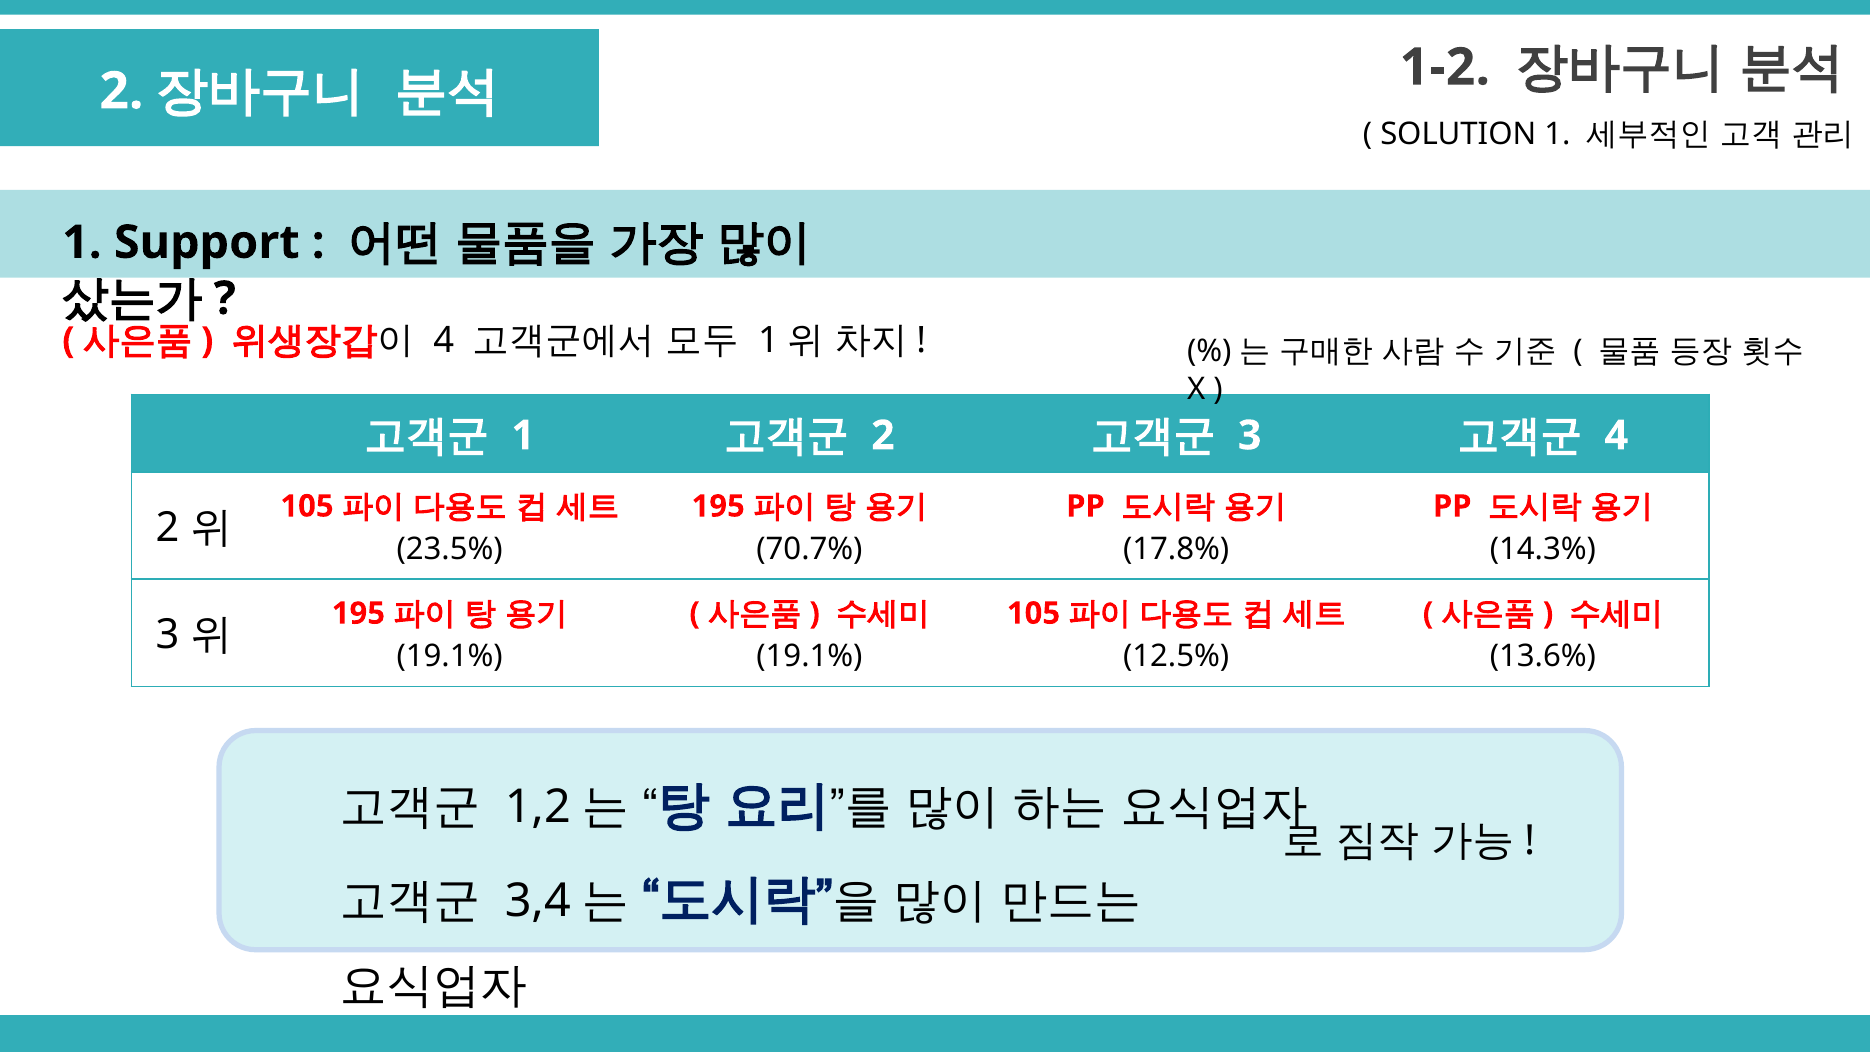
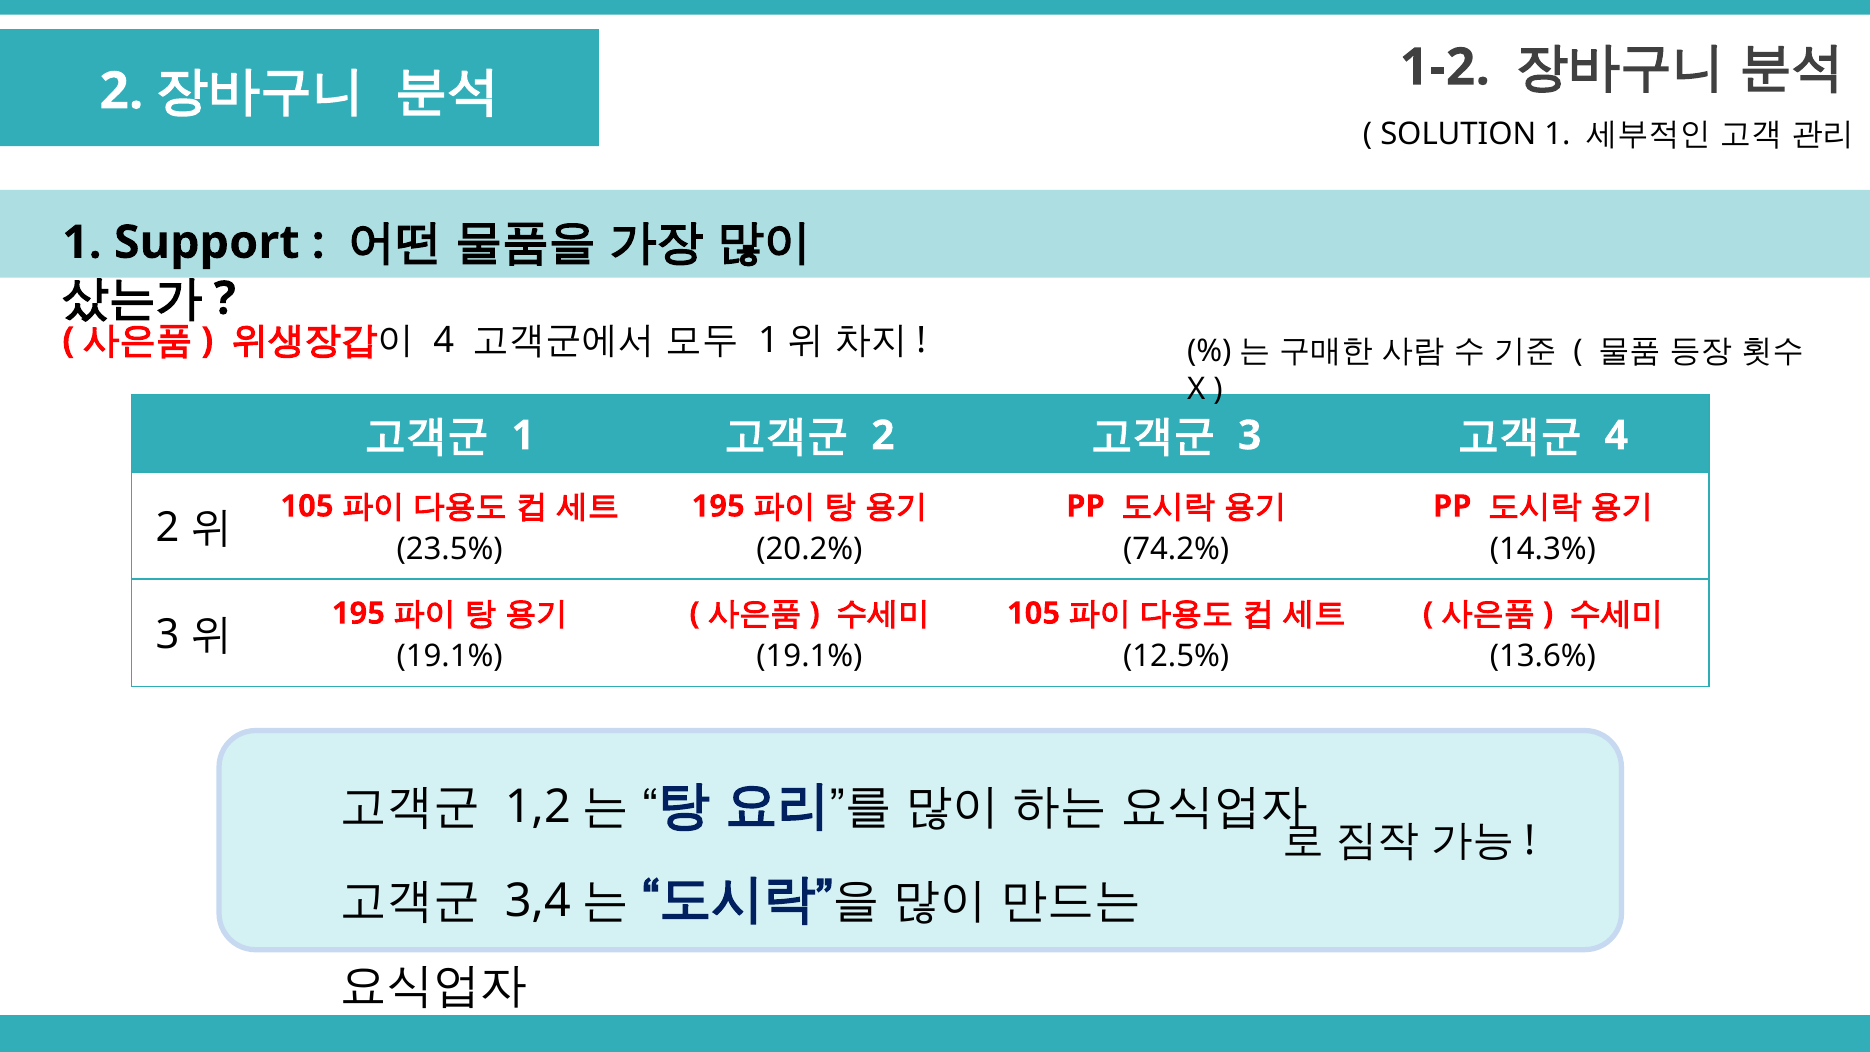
70.7%: 70.7% -> 20.2% (809, 549)
17.8%: 17.8% -> 74.2% (1176, 549)
